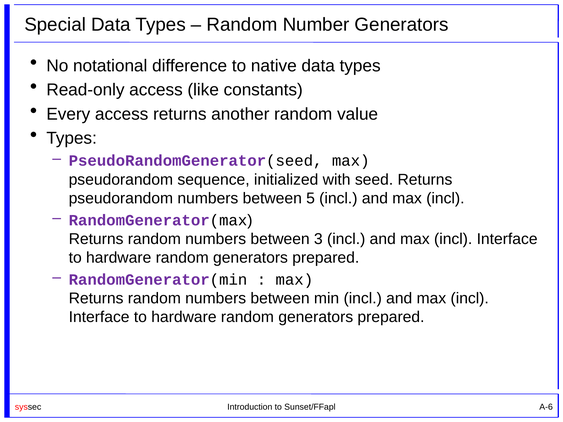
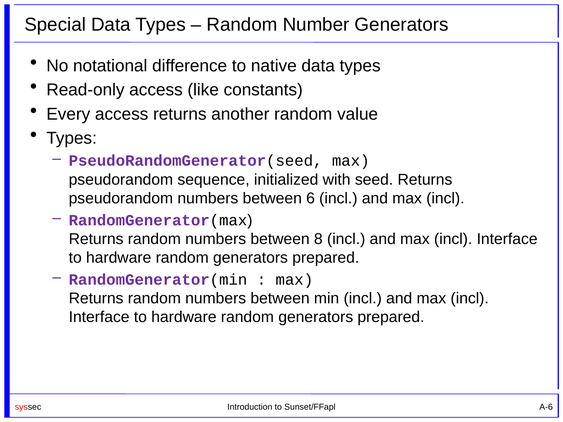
5: 5 -> 6 (311, 198)
3: 3 -> 8 (318, 239)
